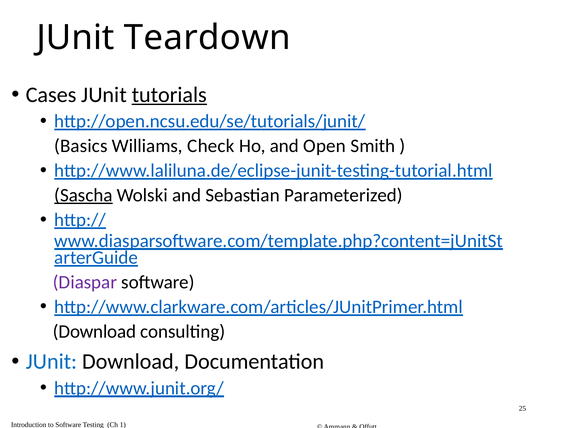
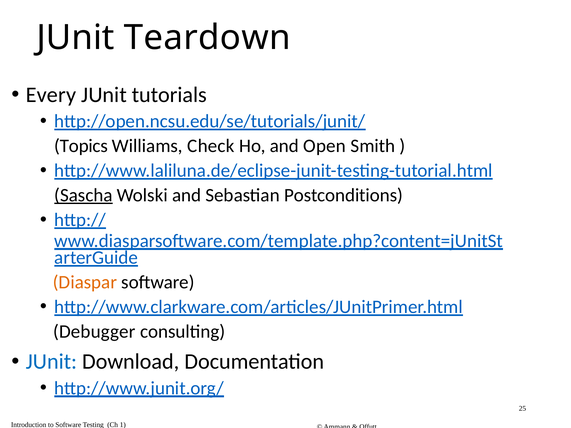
Cases: Cases -> Every (51, 95)
tutorials underline: present -> none (169, 95)
Basics: Basics -> Topics (81, 146)
Parameterized: Parameterized -> Postconditions (343, 195)
Diaspar colour: purple -> orange (85, 282)
Download: Download -> Debugger (94, 332)
